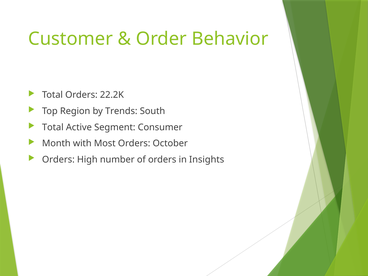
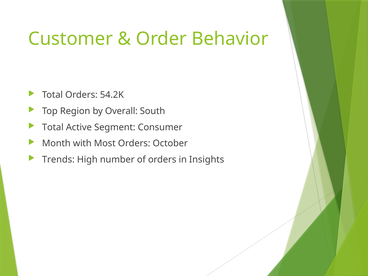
22.2K: 22.2K -> 54.2K (112, 95)
Trends: Trends -> Overall (121, 111)
Orders: Orders -> Trends (58, 160)
